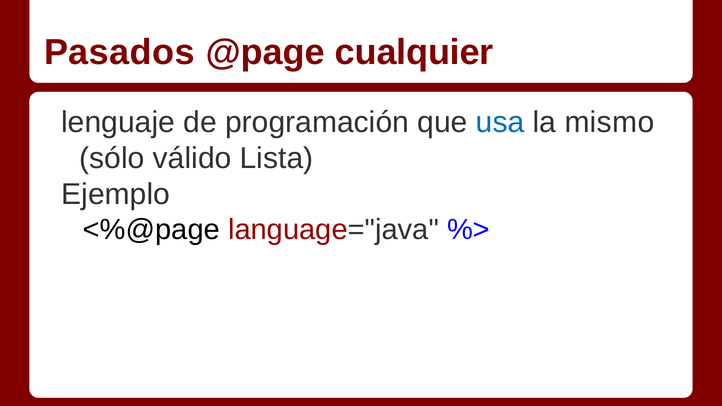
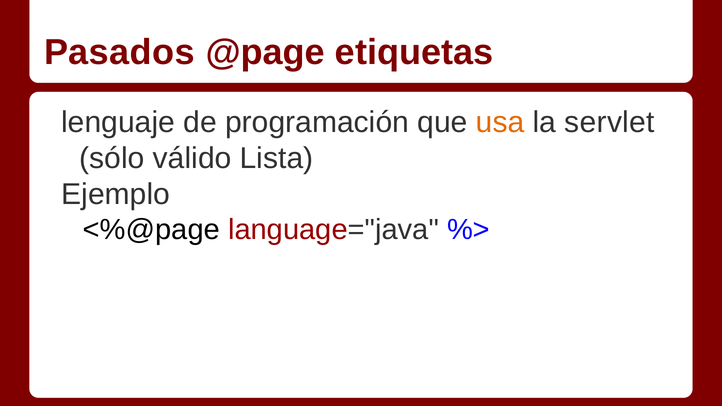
cualquier: cualquier -> etiquetas (414, 52)
usa colour: blue -> orange (500, 122)
mismo: mismo -> servlet (610, 122)
